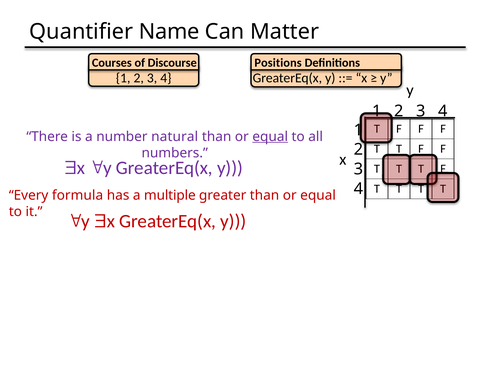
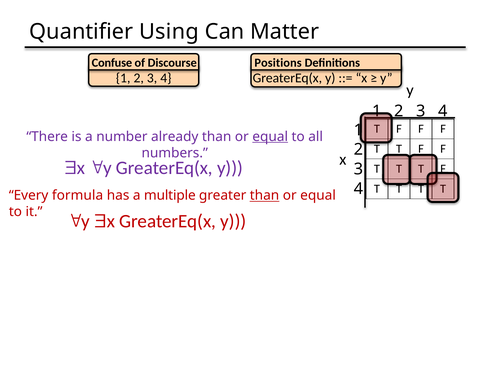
Name: Name -> Using (169, 32)
Courses: Courses -> Confuse (112, 63)
natural: natural -> already (175, 137)
than underline: none -> present (265, 196)
